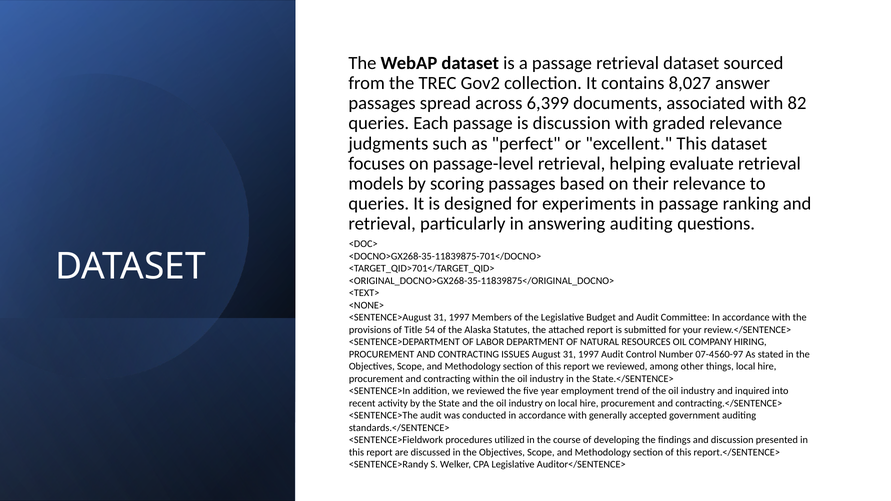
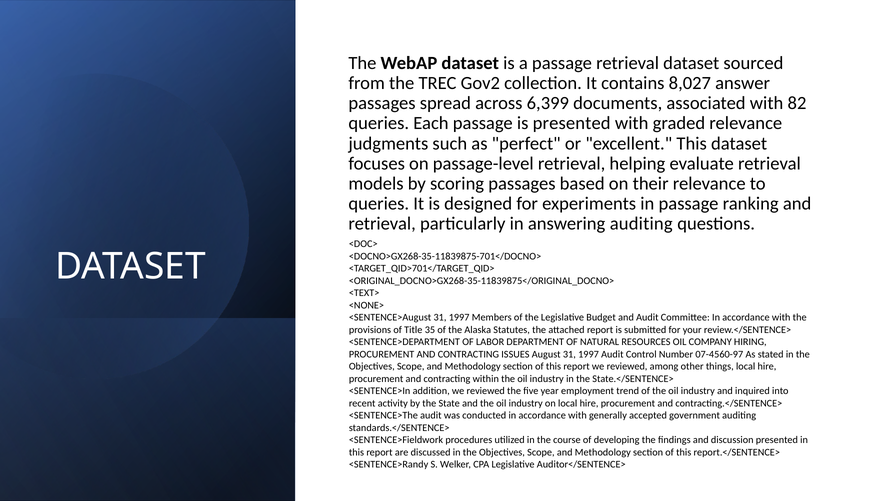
is discussion: discussion -> presented (572, 123)
54: 54 -> 35 (430, 330)
